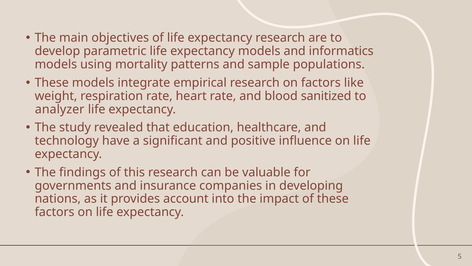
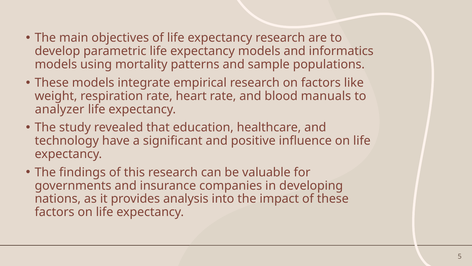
sanitized: sanitized -> manuals (326, 96)
account: account -> analysis (186, 199)
